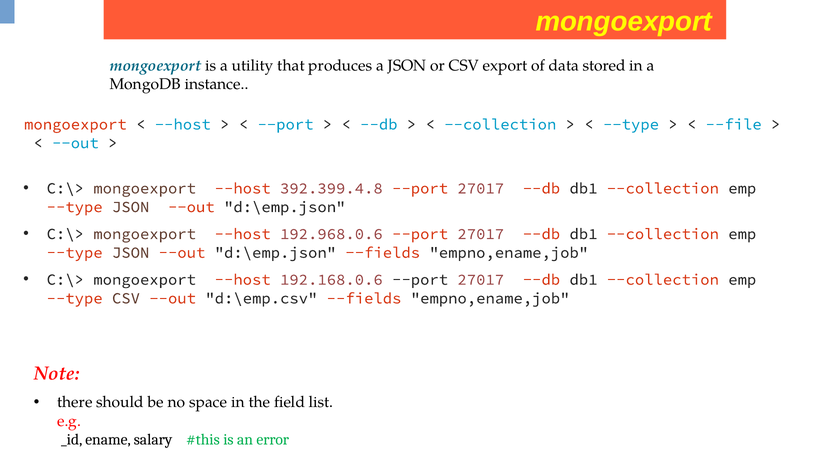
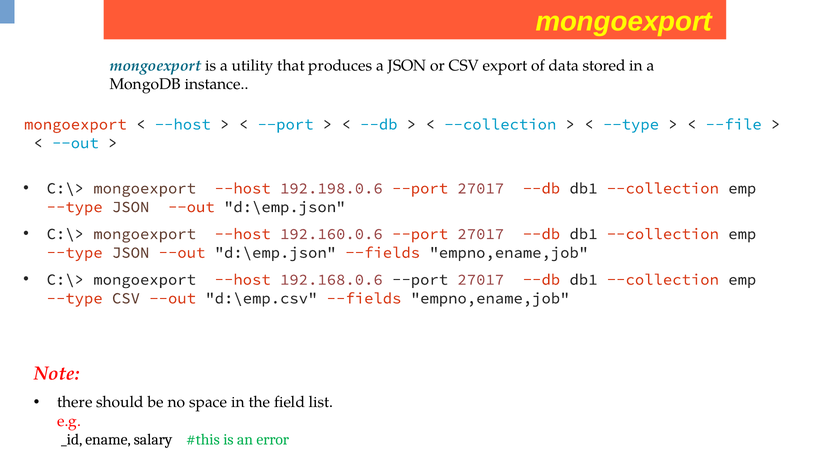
392.399.4.8: 392.399.4.8 -> 192.198.0.6 (331, 188)
192.968.0.6: 192.968.0.6 -> 192.160.0.6 (331, 234)
